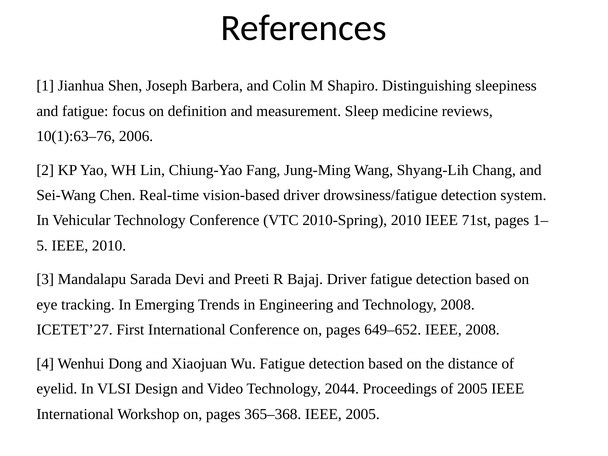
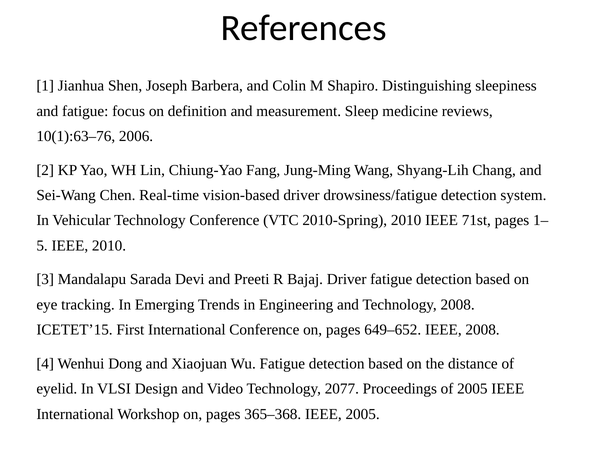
ICETET’27: ICETET’27 -> ICETET’15 (75, 330)
2044: 2044 -> 2077 (342, 389)
